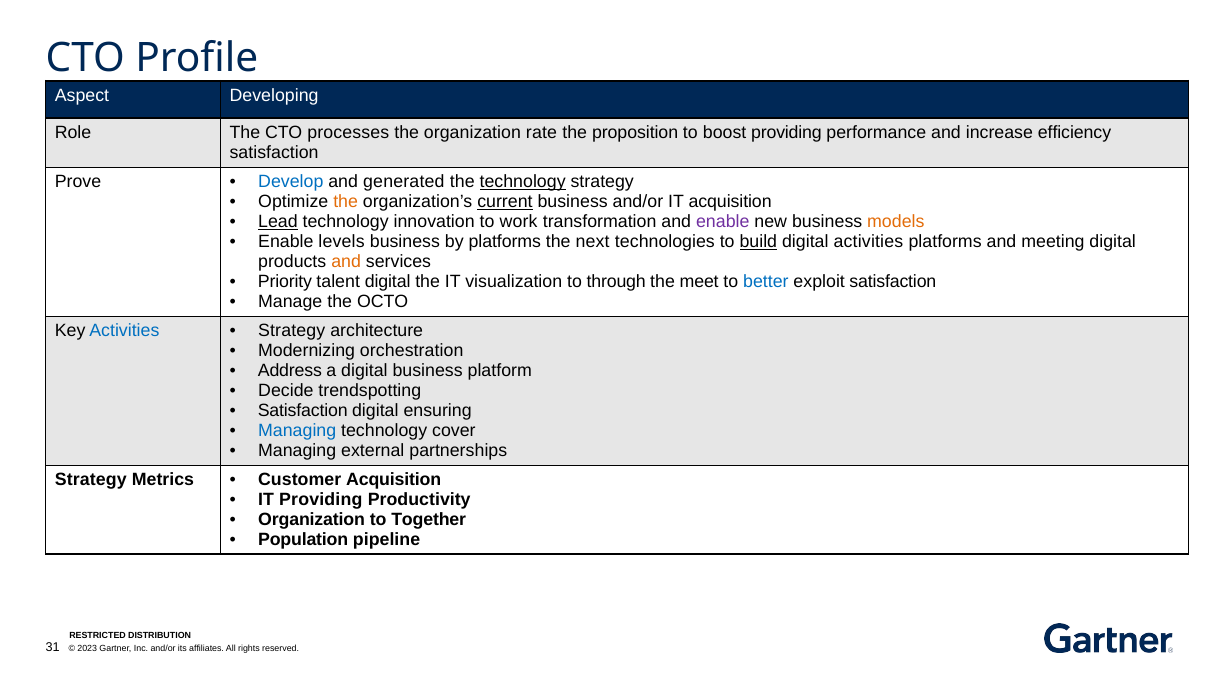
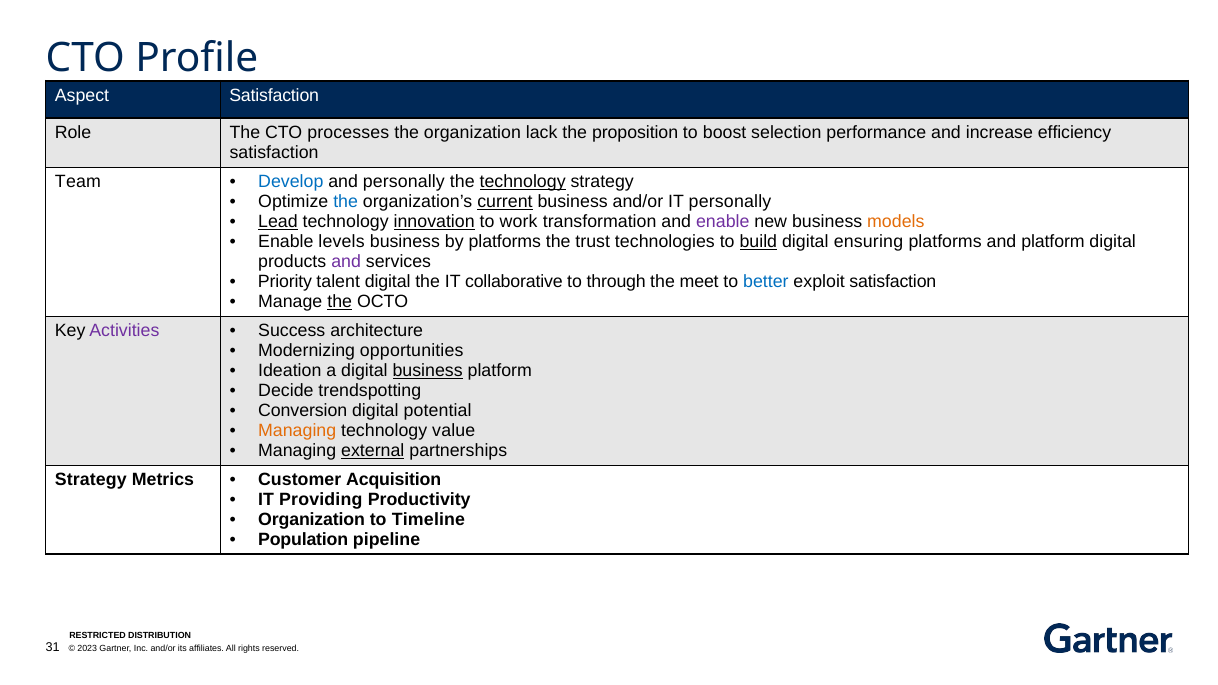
Aspect Developing: Developing -> Satisfaction (274, 96)
rate: rate -> lack (542, 133)
boost providing: providing -> selection (786, 133)
Prove: Prove -> Team (78, 182)
and generated: generated -> personally (404, 182)
the colour: orange -> blue (346, 202)
IT acquisition: acquisition -> personally (730, 202)
innovation underline: none -> present (434, 222)
next: next -> trust (593, 242)
digital activities: activities -> ensuring (868, 242)
and meeting: meeting -> platform (1053, 242)
and colour: orange -> purple (346, 262)
visualization: visualization -> collaborative (514, 282)
the underline: none -> present (340, 302)
Activities colour: blue -> purple (124, 331)
Strategy: Strategy -> Success (292, 331)
orchestration: orchestration -> opportunities (412, 351)
Address: Address -> Ideation (290, 371)
business underline: none -> present (428, 371)
Satisfaction: Satisfaction -> Conversion (303, 411)
ensuring: ensuring -> potential (438, 411)
Managing colour: blue -> orange (297, 431)
cover: cover -> value (454, 431)
external underline: none -> present (373, 451)
Together: Together -> Timeline (429, 520)
